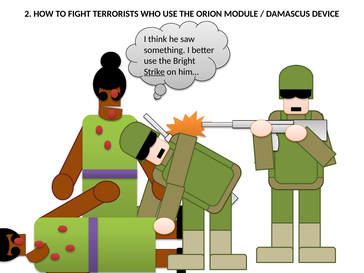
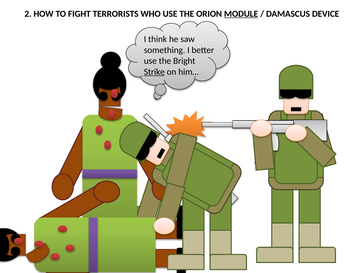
MODULE underline: none -> present (241, 14)
